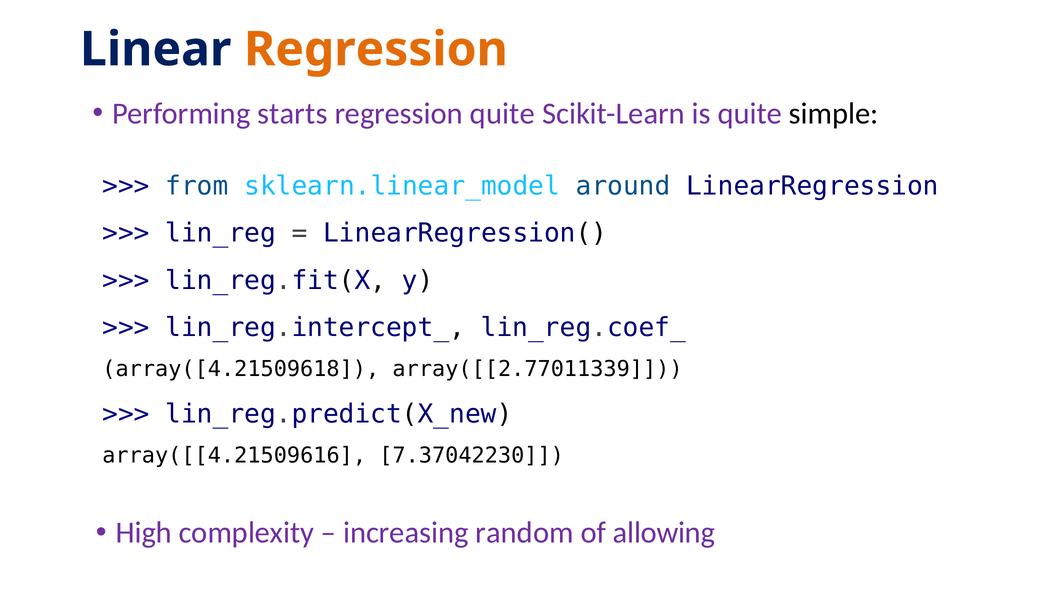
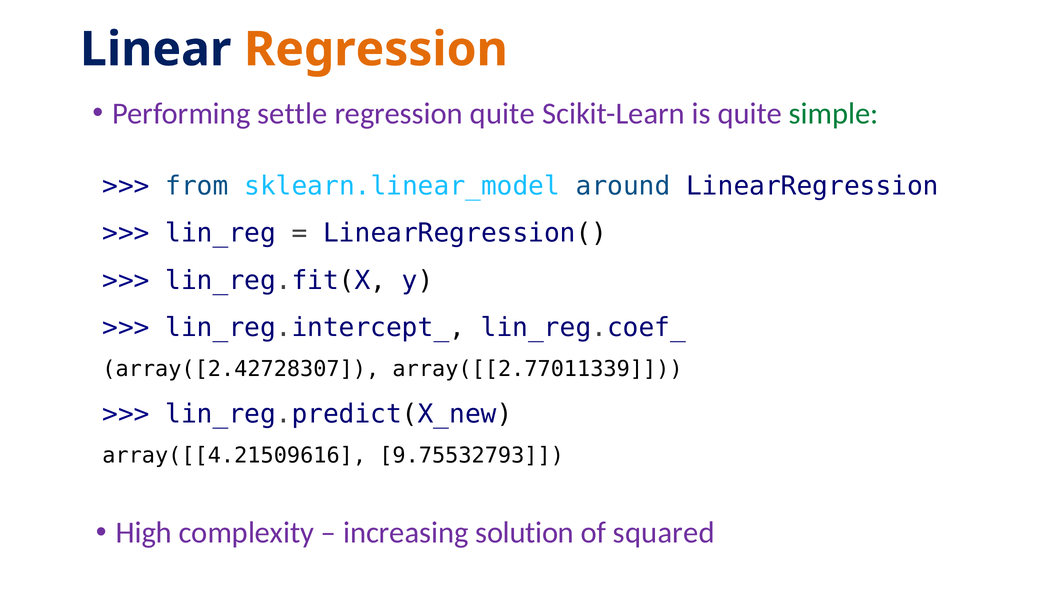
starts: starts -> settle (292, 113)
simple colour: black -> green (834, 113)
array([4.21509618: array([4.21509618 -> array([2.42728307 (241, 369)
7.37042230: 7.37042230 -> 9.75532793 (472, 456)
random: random -> solution (525, 533)
allowing: allowing -> squared (664, 533)
